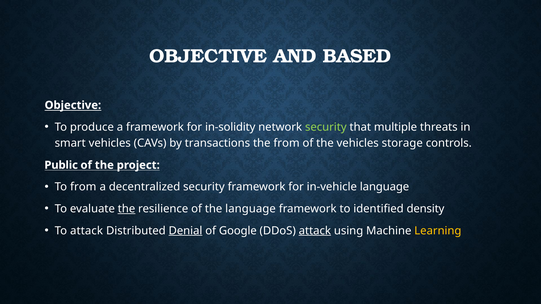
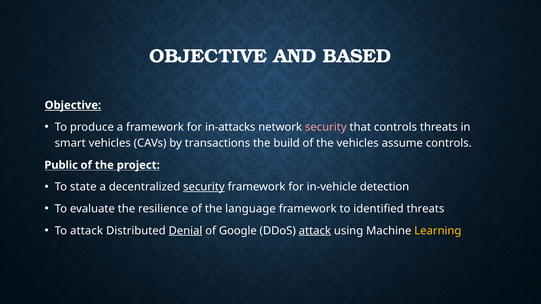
in-solidity: in-solidity -> in-attacks (230, 127)
security colour: light green -> pink (326, 127)
that multiple: multiple -> controls (395, 127)
the from: from -> build (287, 143)
storage: storage -> assume (402, 143)
To from: from -> state (83, 187)
security underline: none -> present (204, 187)
in-vehicle language: language -> detection (385, 187)
the underline: present -> none (126, 209)
identified density: density -> threats (425, 209)
